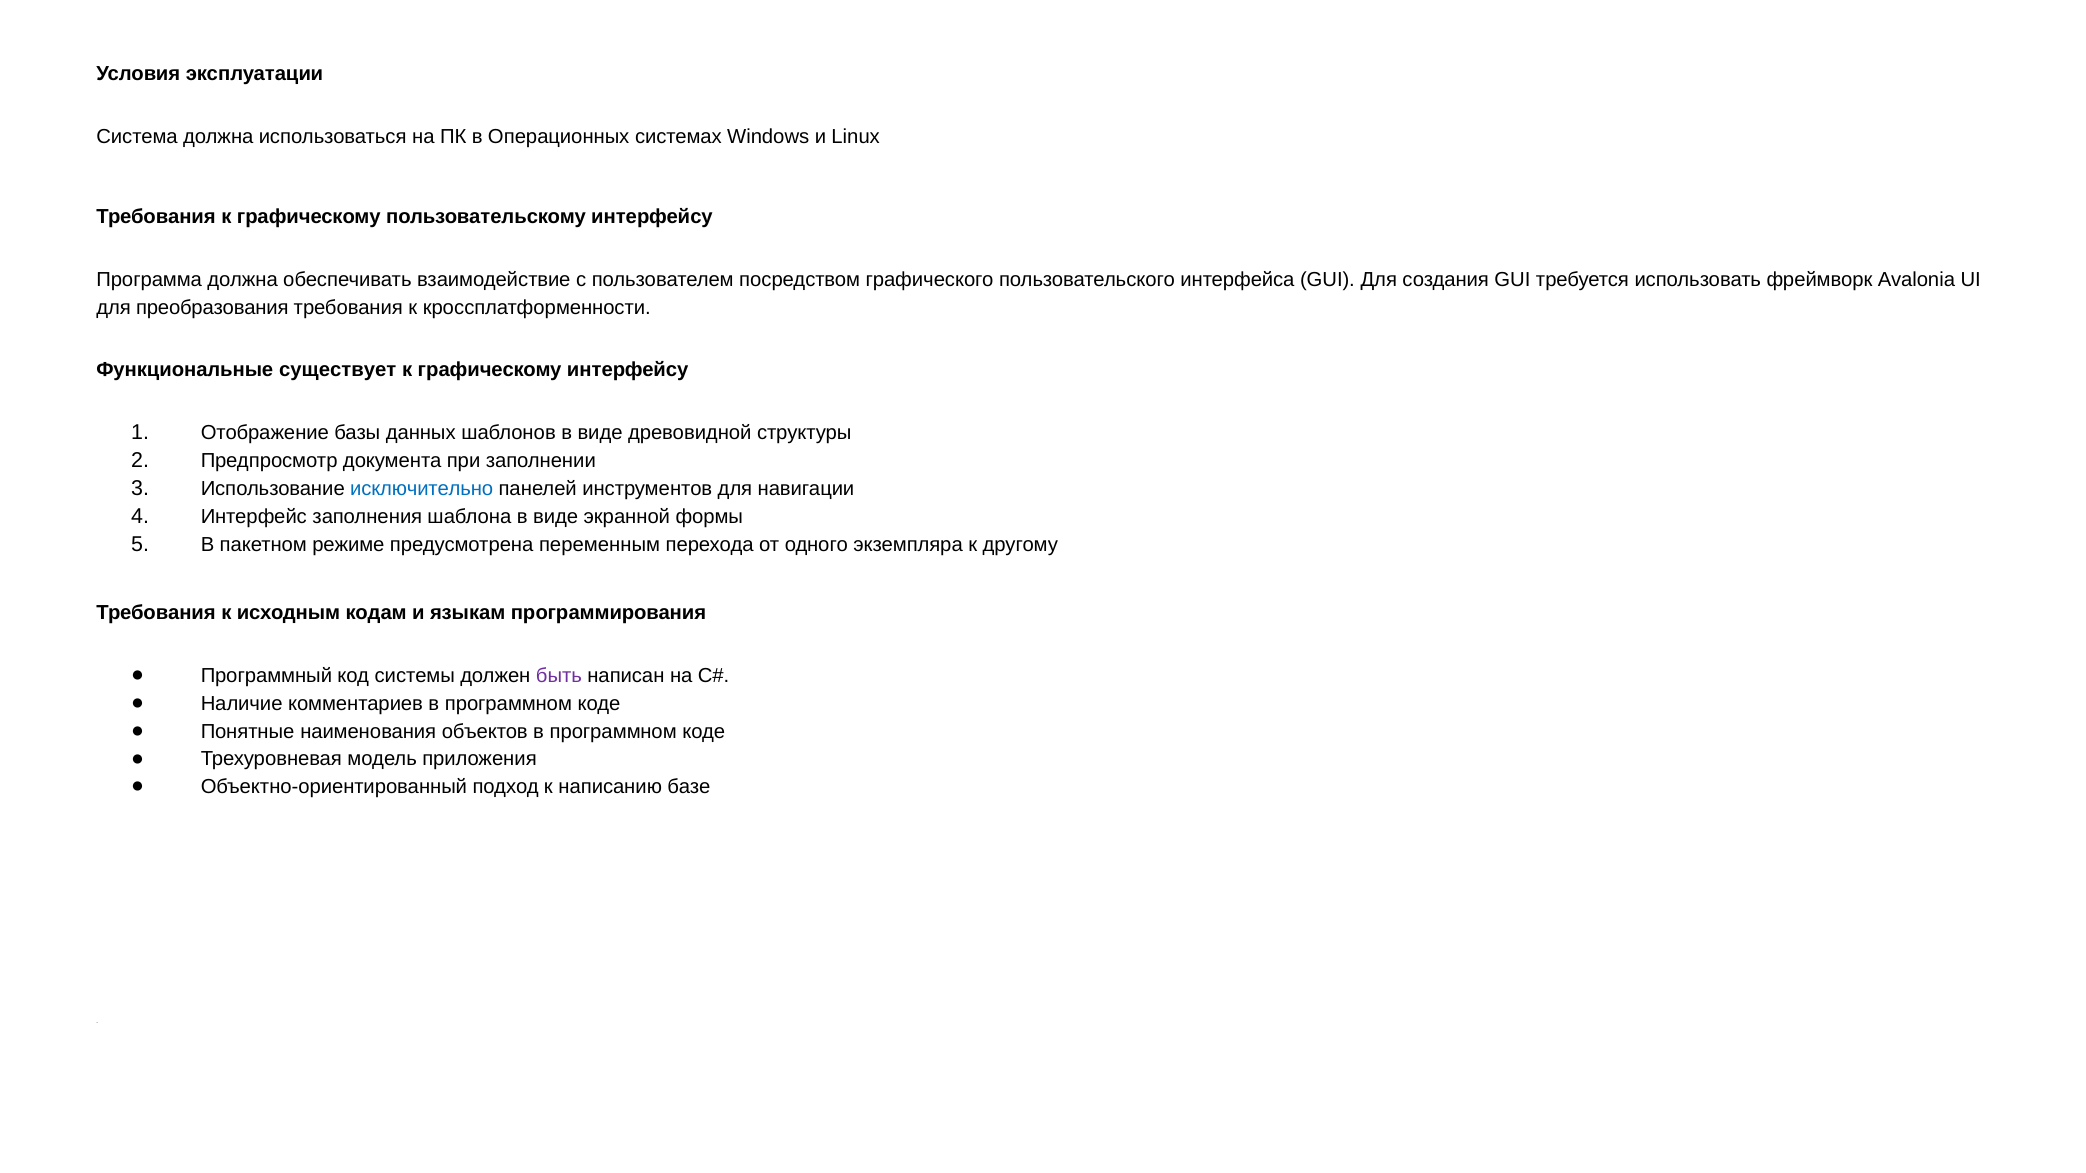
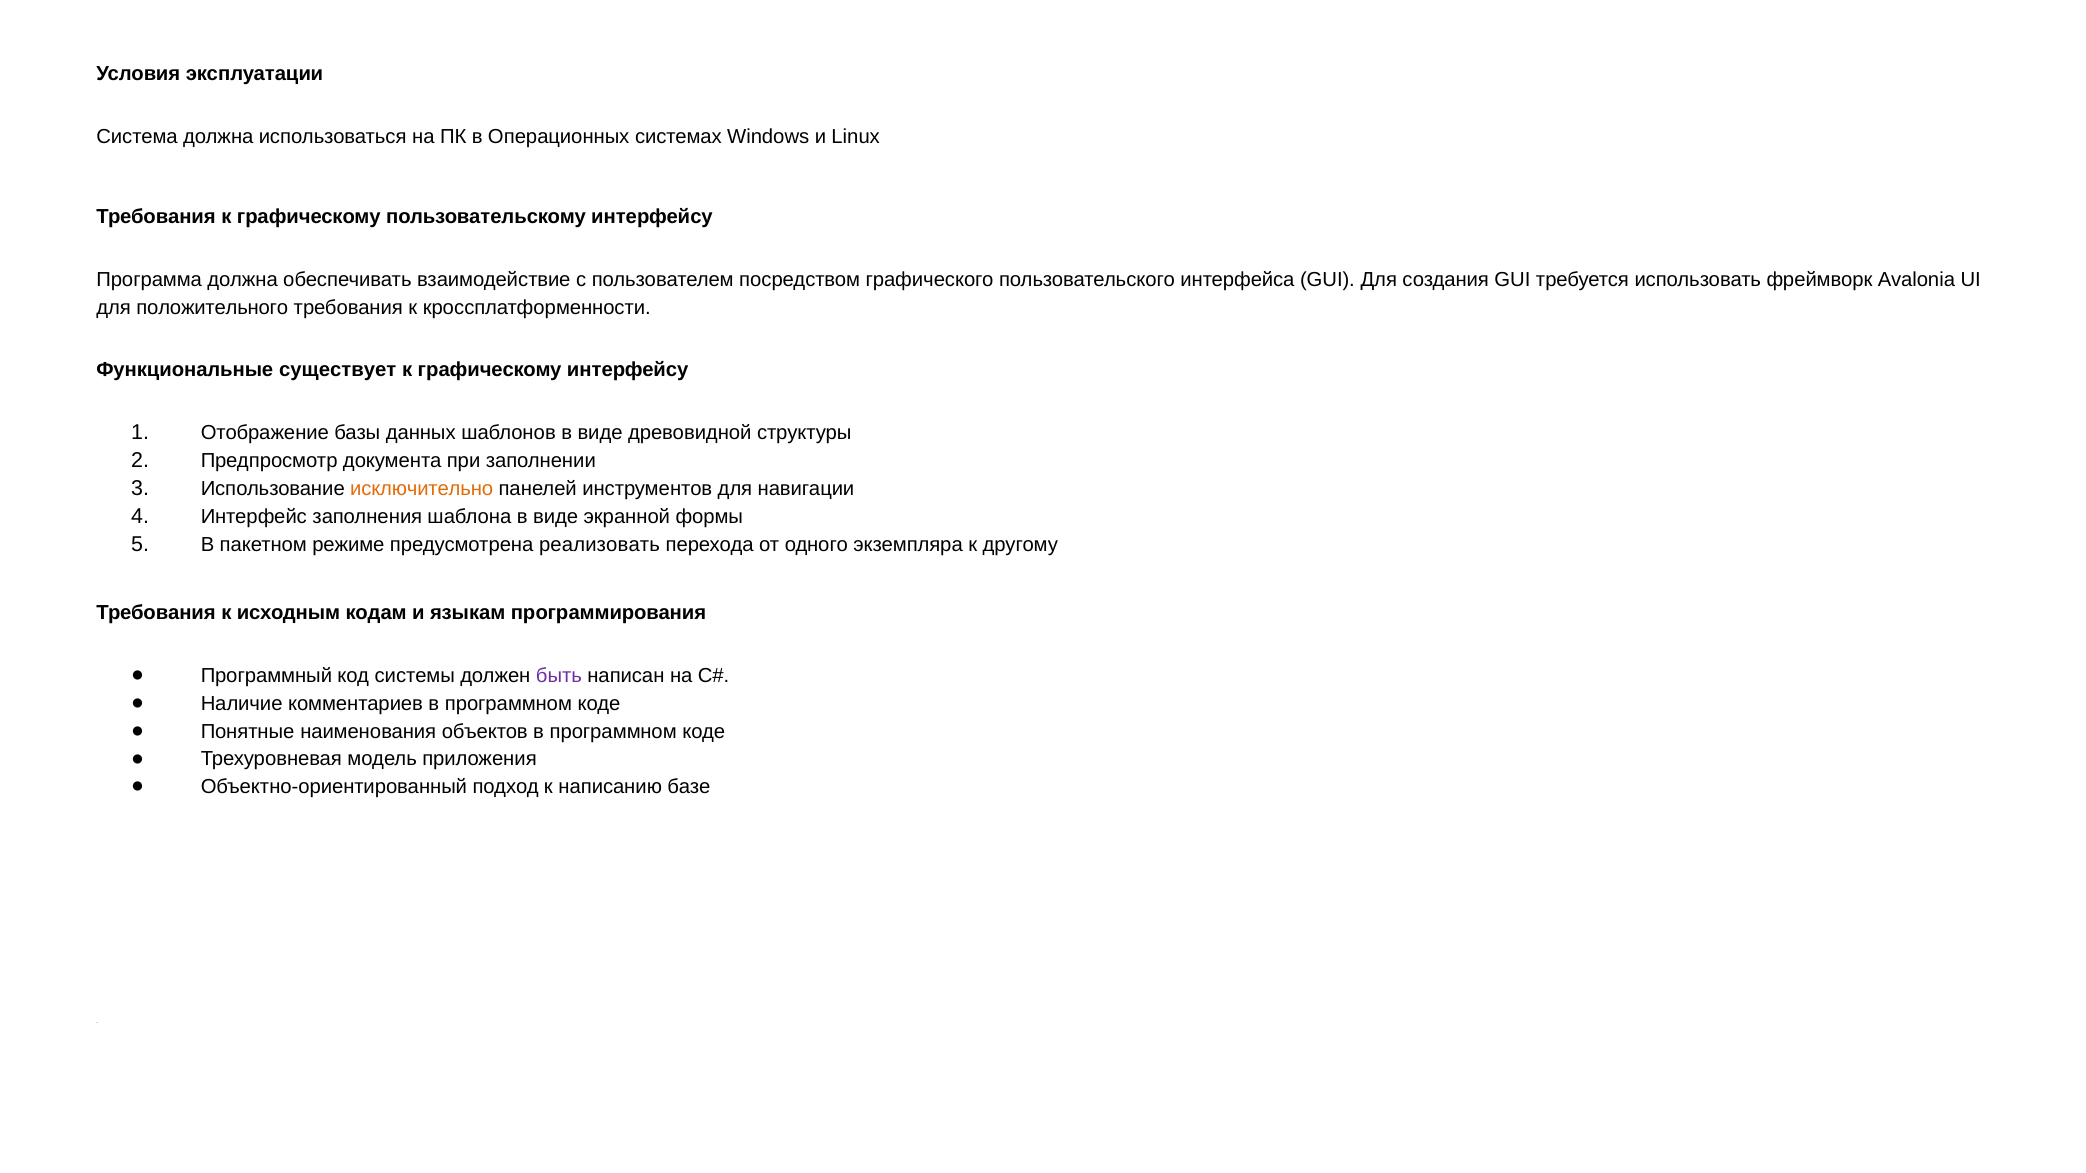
преобразования: преобразования -> положительного (212, 308)
исключительно colour: blue -> orange (422, 489)
переменным: переменным -> реализовать (599, 545)
